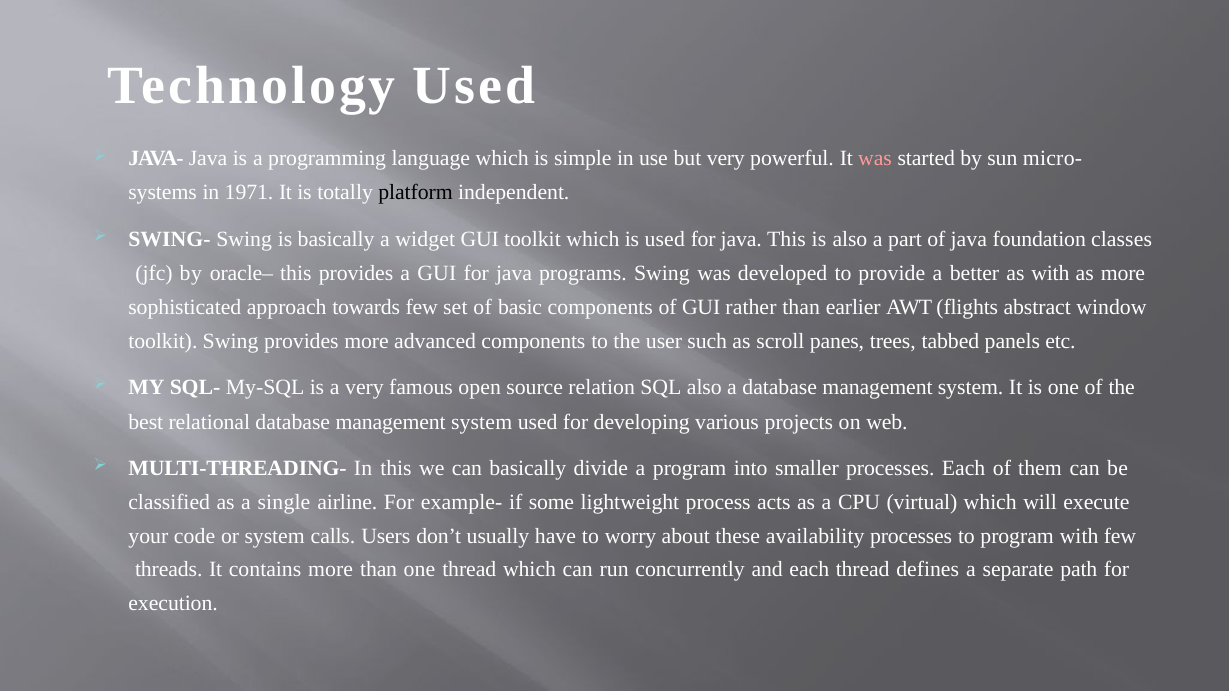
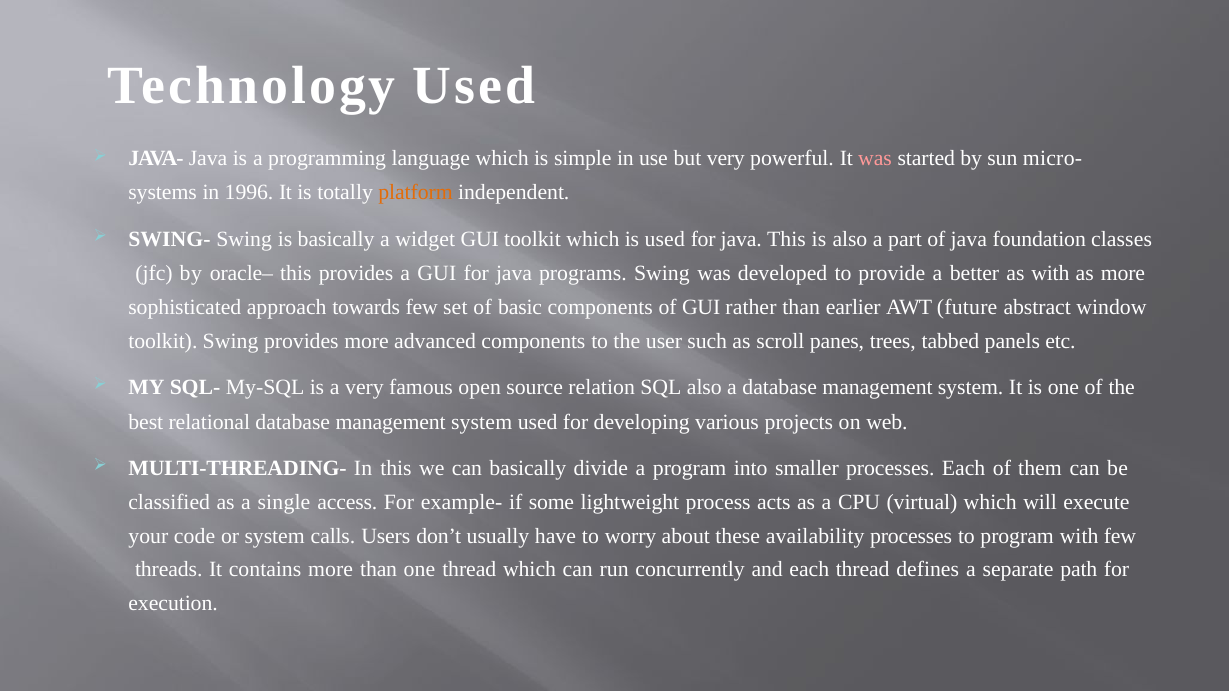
1971: 1971 -> 1996 (249, 192)
platform colour: black -> orange (416, 192)
flights: flights -> future (967, 307)
airline: airline -> access (347, 502)
